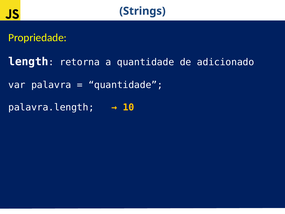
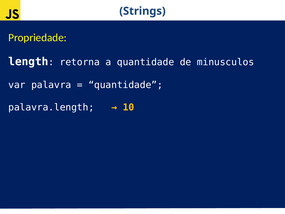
adicionado: adicionado -> minusculos (226, 62)
